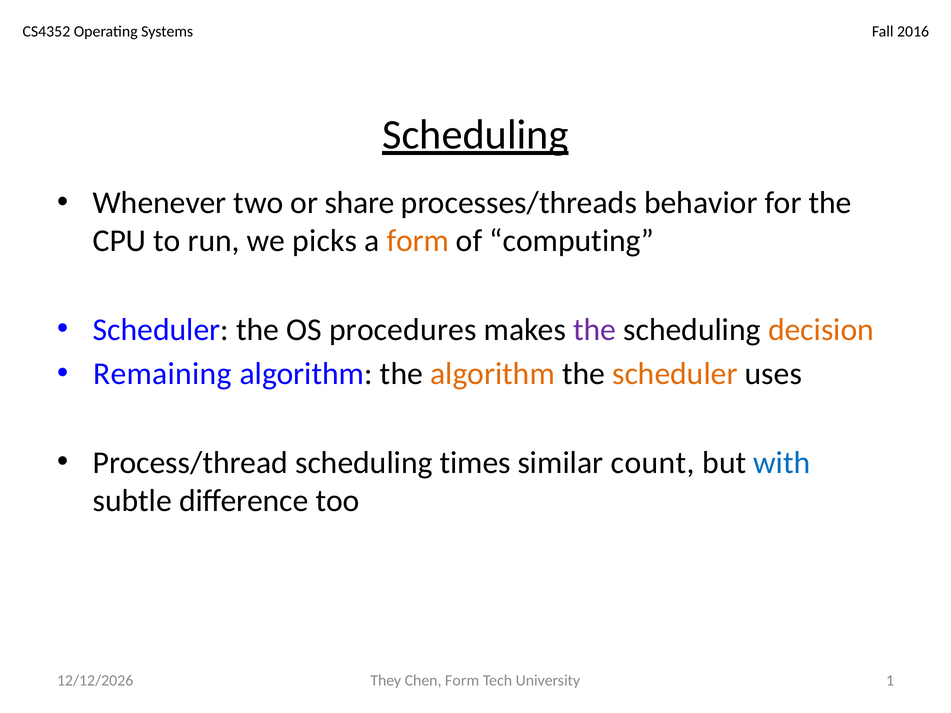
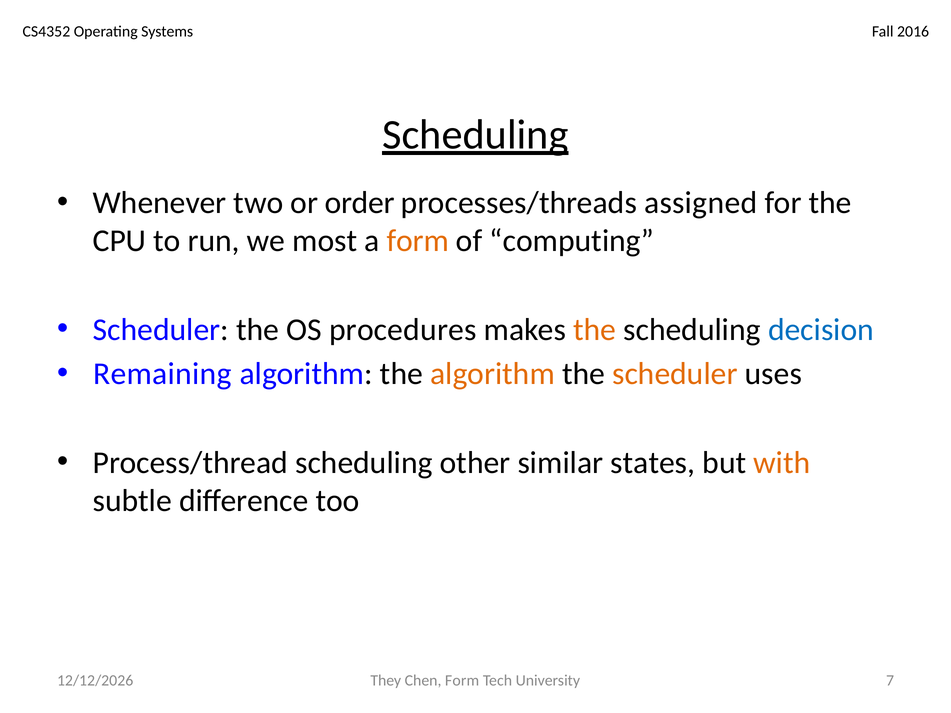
share: share -> order (360, 203)
behavior: behavior -> assigned (701, 203)
picks: picks -> most (325, 241)
the colour: purple -> orange (595, 330)
decision colour: orange -> blue (821, 330)
times: times -> other (475, 463)
count: count -> states (653, 463)
with colour: blue -> orange (782, 463)
1: 1 -> 7 (890, 681)
